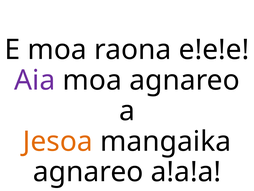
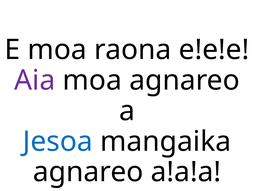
Jesoa colour: orange -> blue (58, 141)
